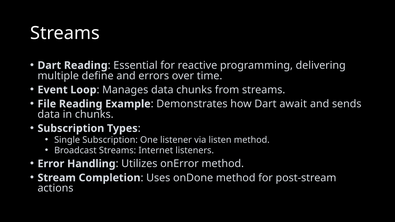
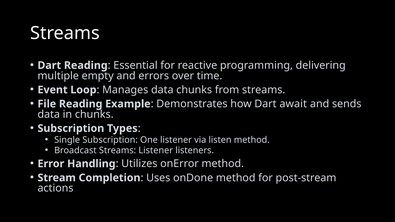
define: define -> empty (98, 76)
Streams Internet: Internet -> Listener (156, 151)
